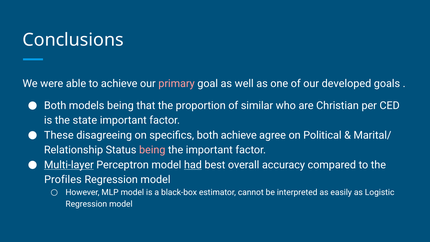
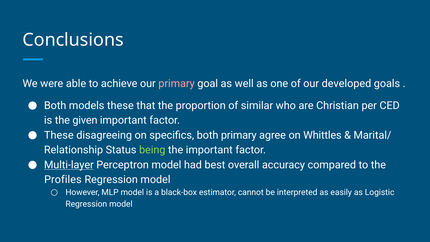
models being: being -> these (120, 105)
state: state -> given (85, 120)
both achieve: achieve -> primary (239, 135)
Political: Political -> Whittles (322, 135)
being colour: pink -> light green (152, 150)
had underline: present -> none (193, 165)
